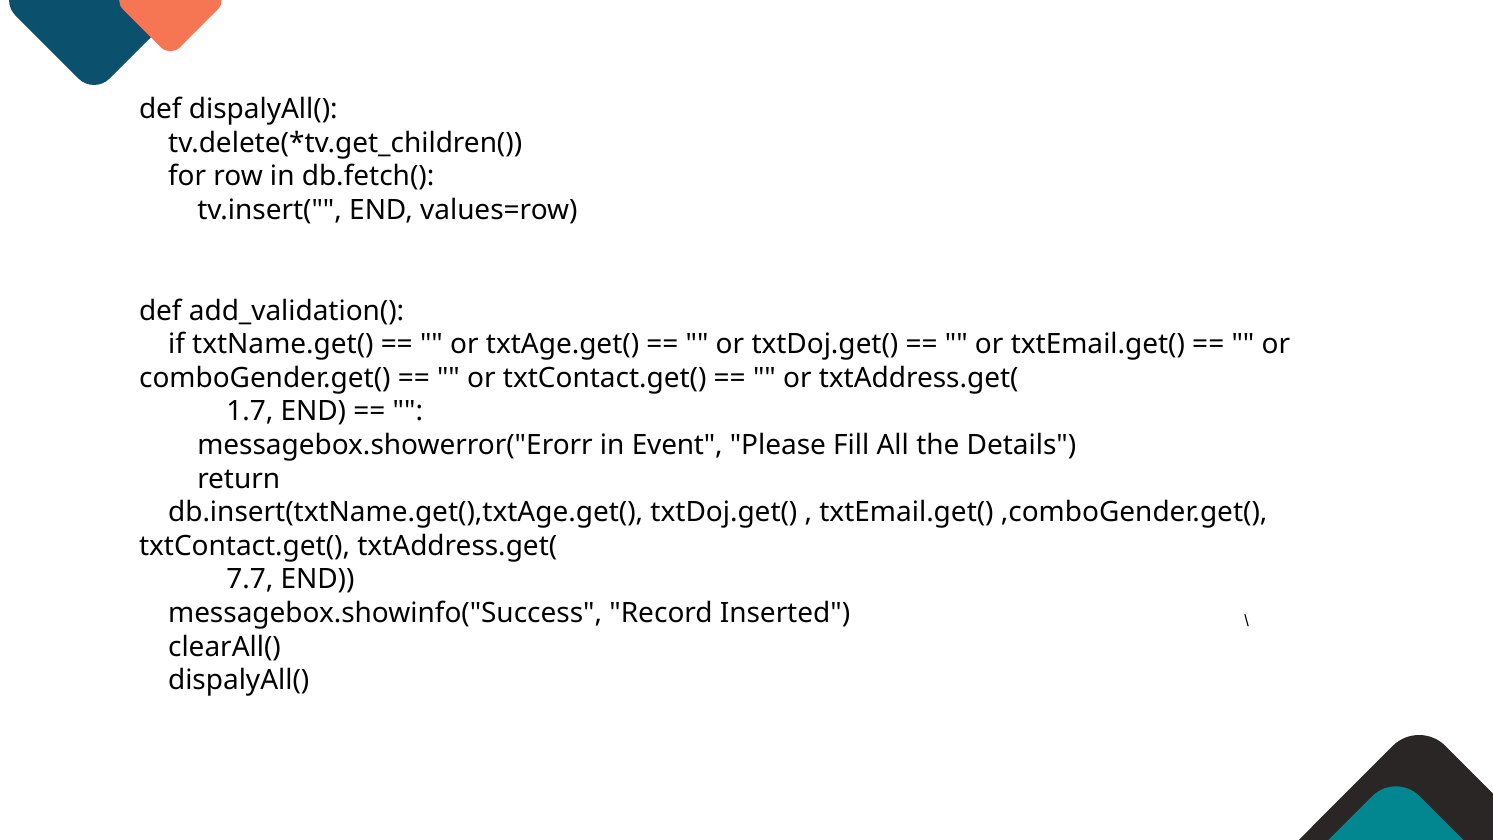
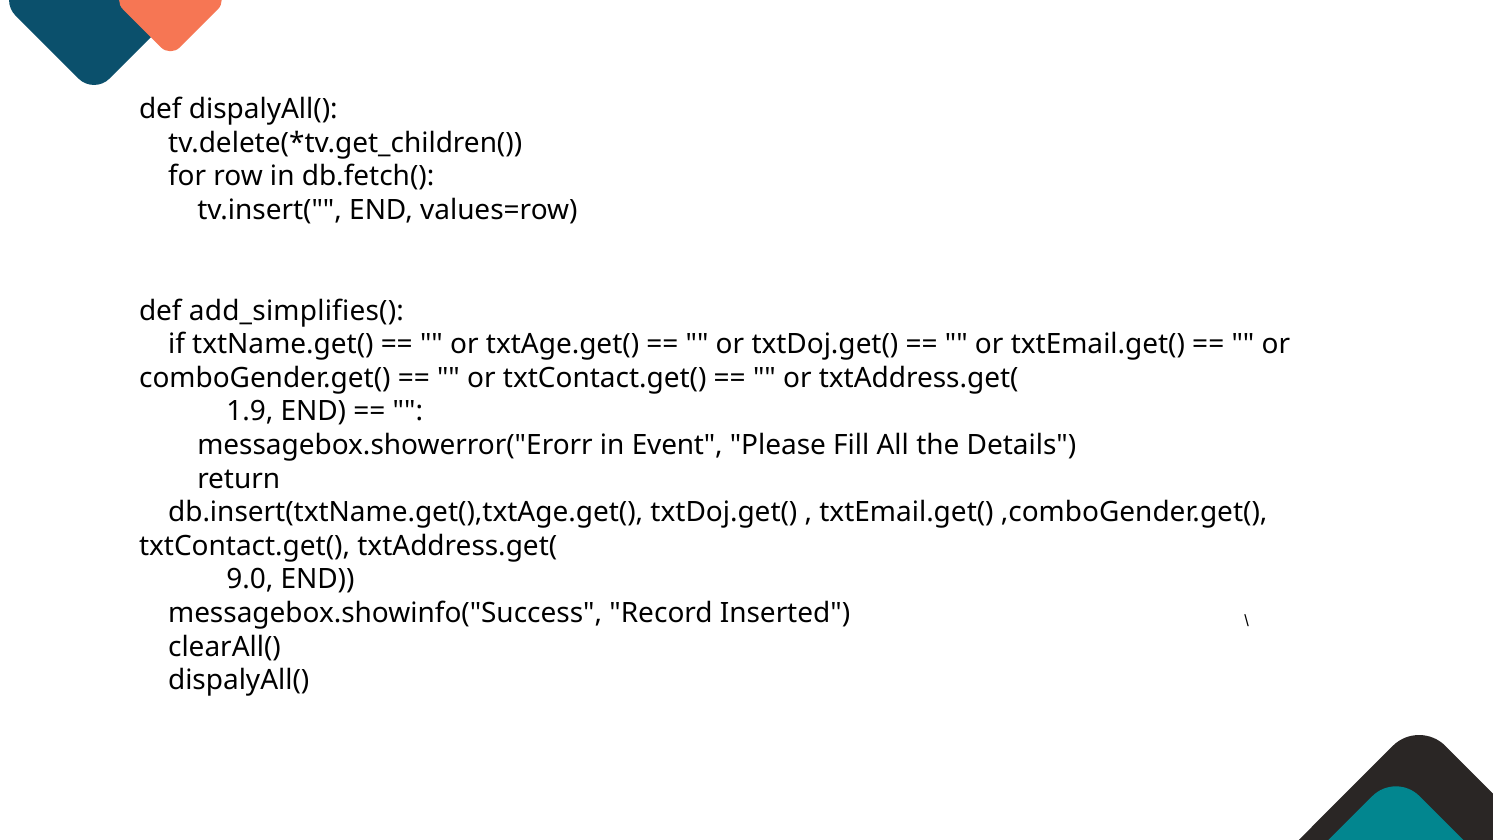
add_validation(: add_validation( -> add_simplifies( (296, 311)
1.7: 1.7 -> 1.9 (250, 412)
7.7: 7.7 -> 9.0 (250, 579)
